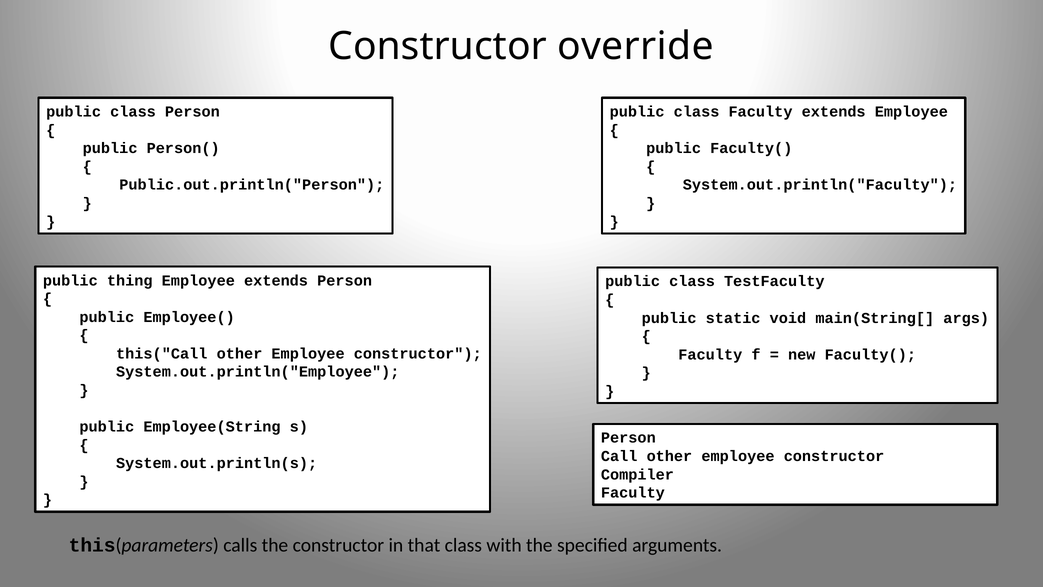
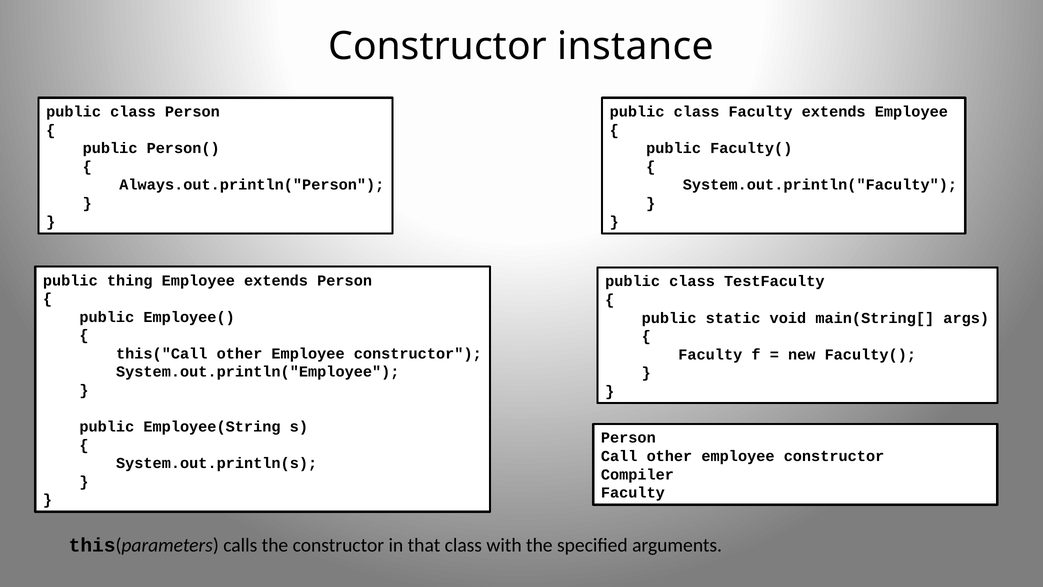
override: override -> instance (635, 46)
Public.out.println("Person: Public.out.println("Person -> Always.out.println("Person (252, 185)
